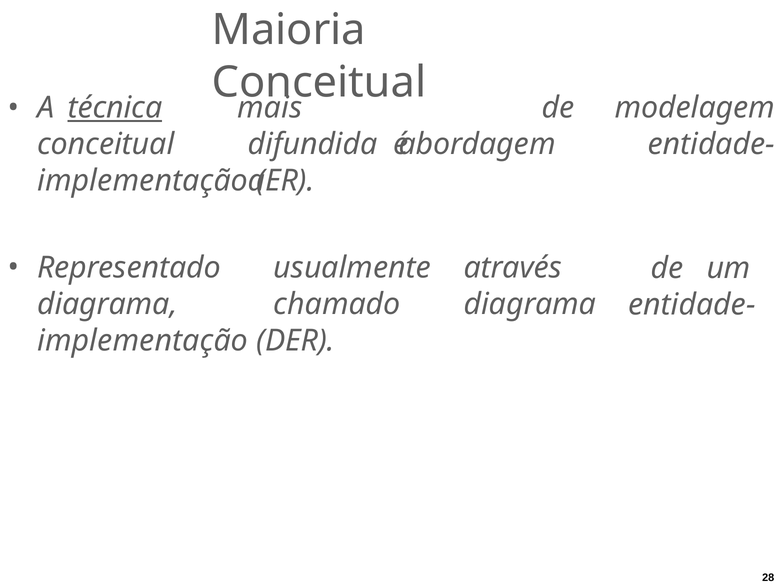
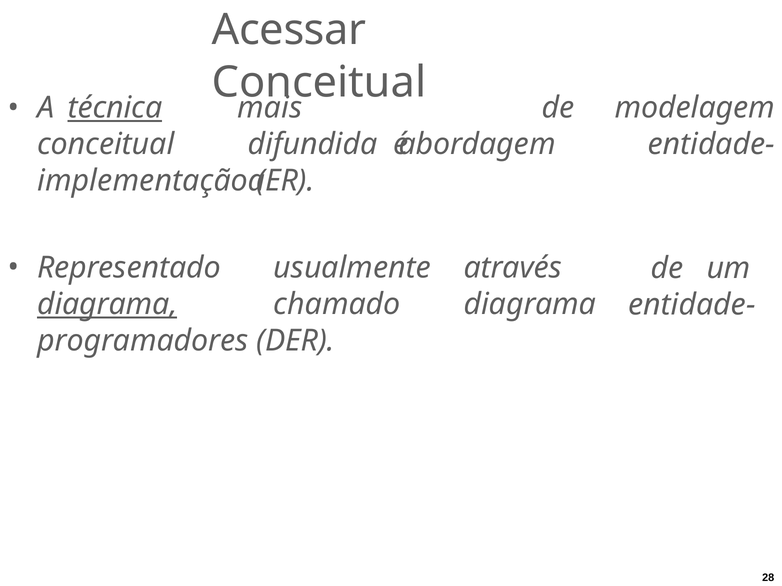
Maioria: Maioria -> Acessar (289, 30)
diagrama underline: none -> present (107, 305)
implementação: implementação -> programadores (143, 341)
